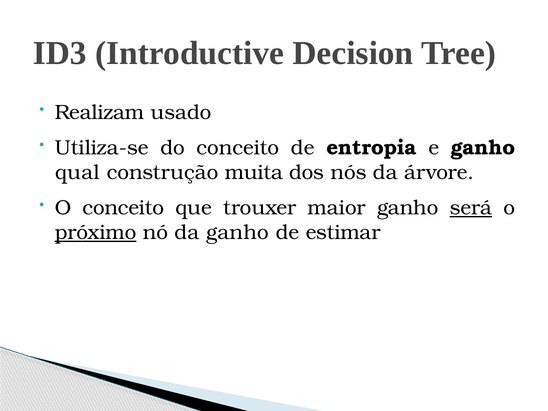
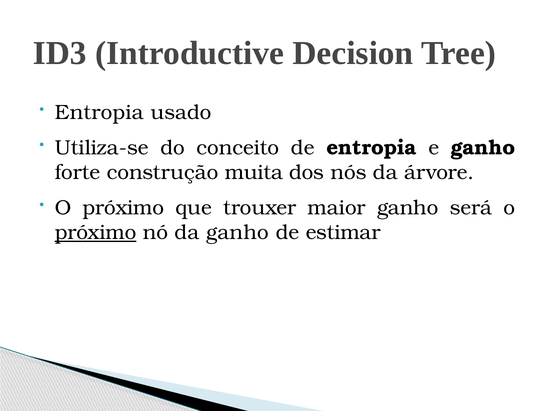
Realizam: Realizam -> Entropia (99, 112)
qual: qual -> forte (78, 172)
conceito: conceito -> próximo (123, 208)
será underline: present -> none (471, 208)
